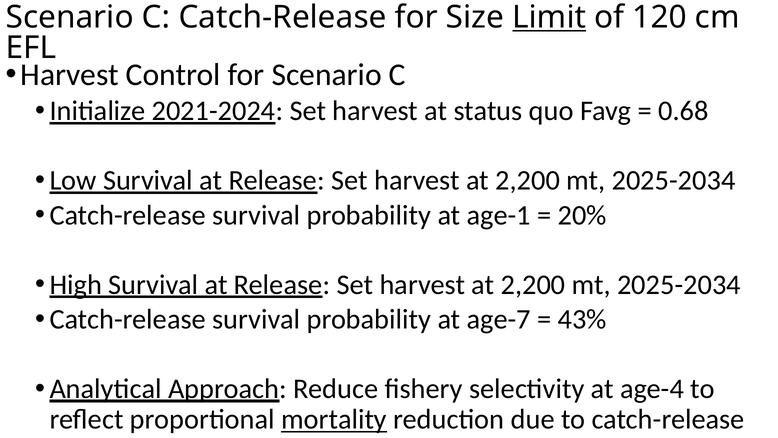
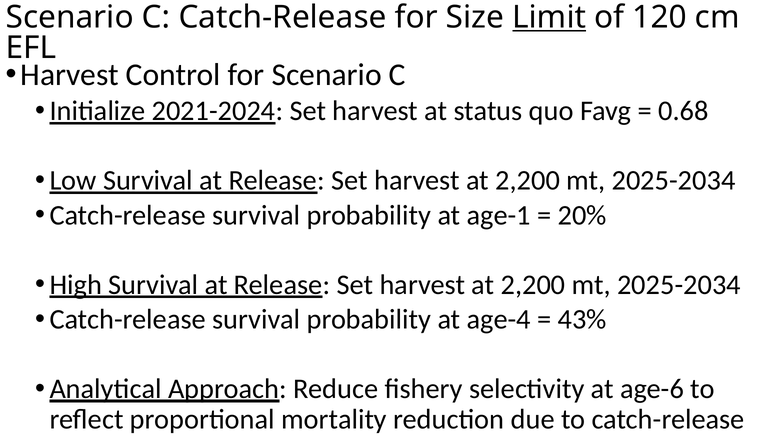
age-7: age-7 -> age-4 (499, 319)
age-4: age-4 -> age-6 (652, 388)
mortality underline: present -> none (334, 419)
